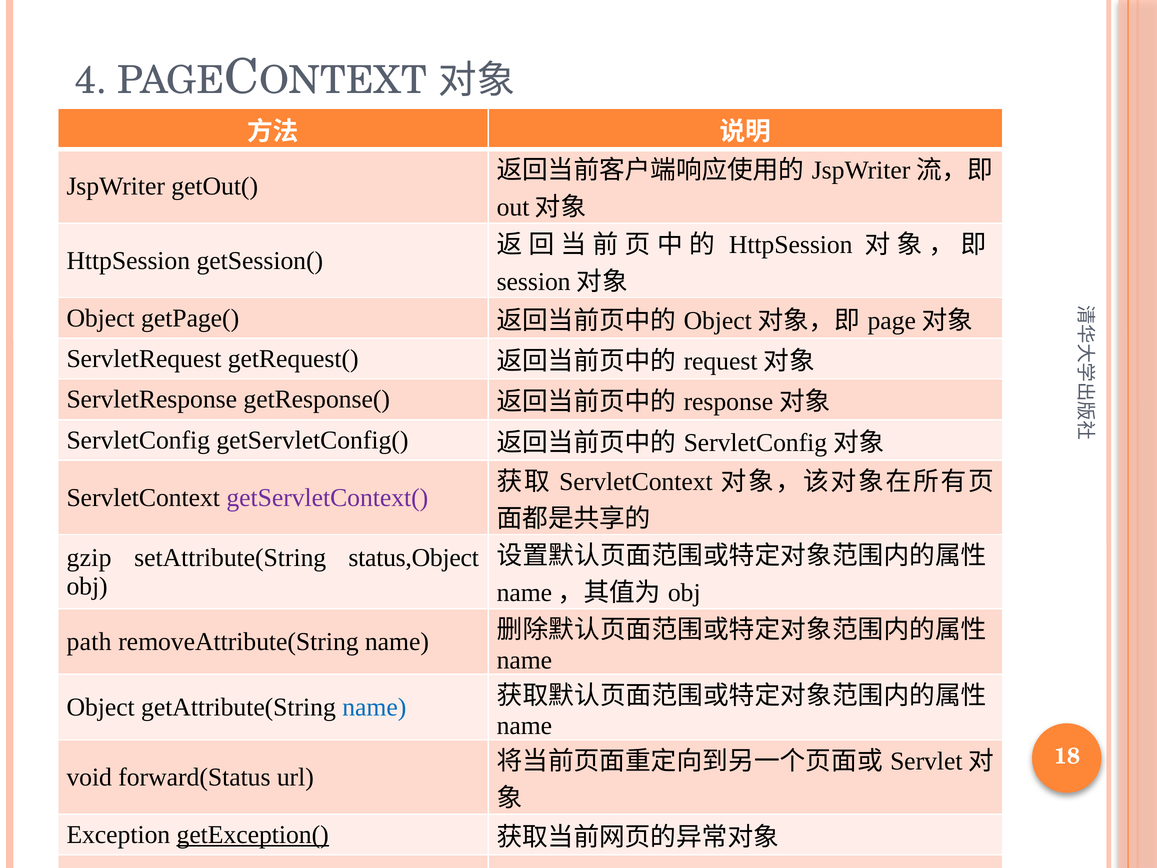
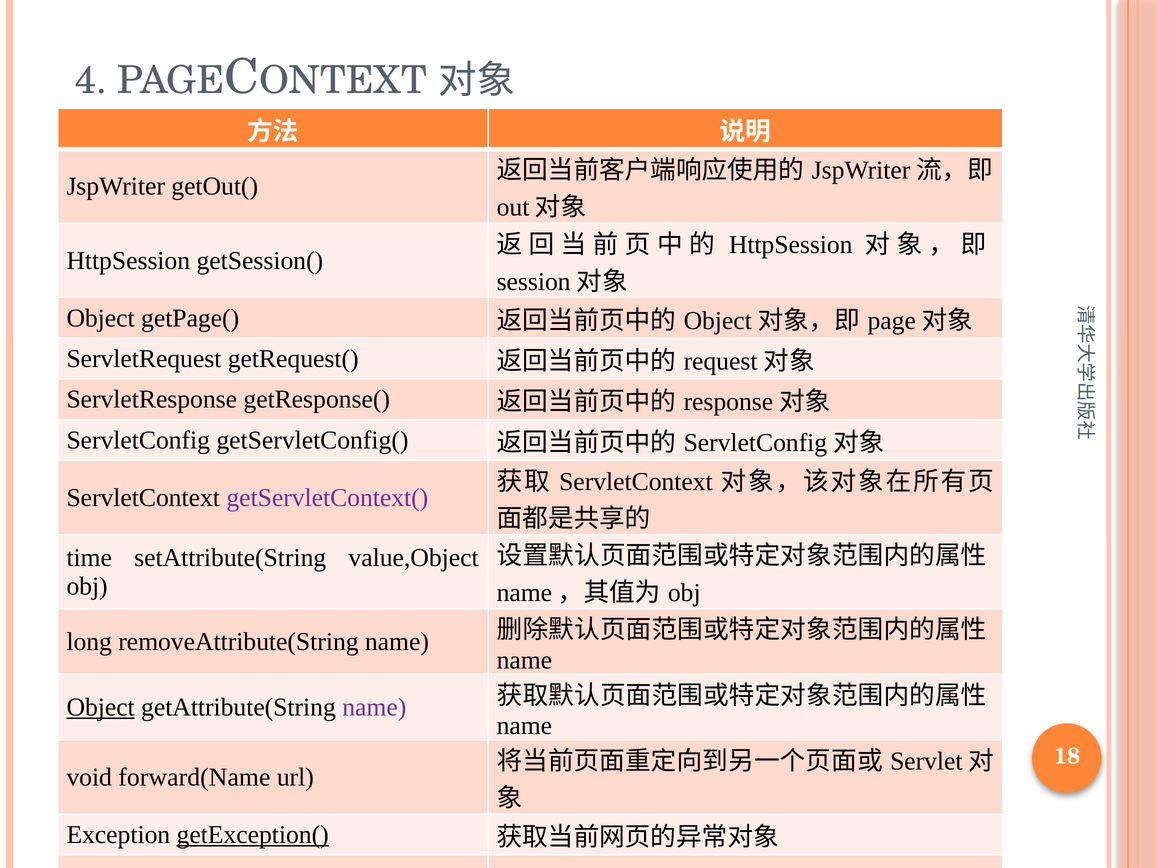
gzip: gzip -> time (89, 557)
status,Object: status,Object -> value,Object (414, 557)
path: path -> long (89, 642)
Object underline: none -> present (101, 707)
name colour: blue -> purple (374, 707)
forward(Status: forward(Status -> forward(Name (194, 777)
